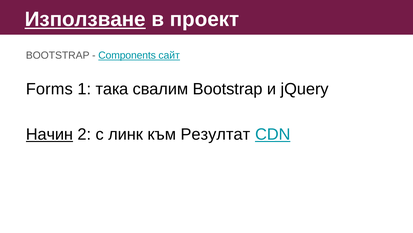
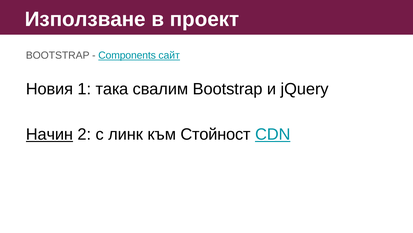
Използване underline: present -> none (85, 19)
Forms: Forms -> Новия (49, 89)
Резултат: Резултат -> Стойност (215, 134)
